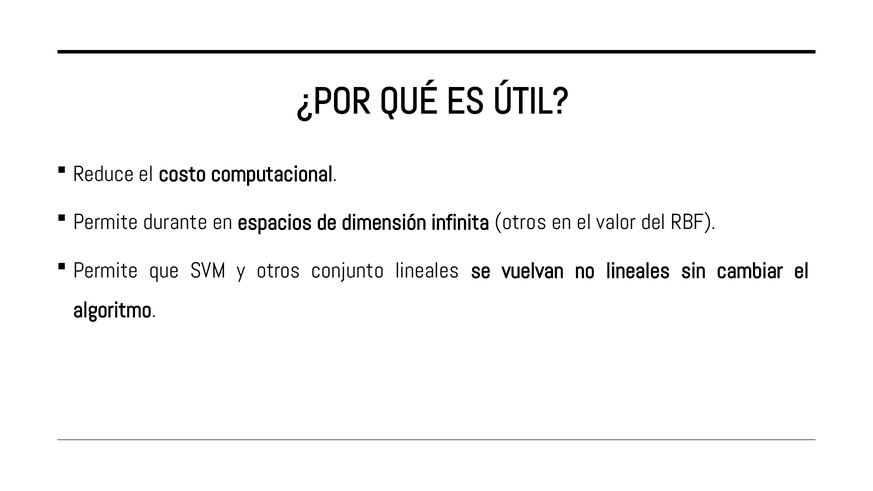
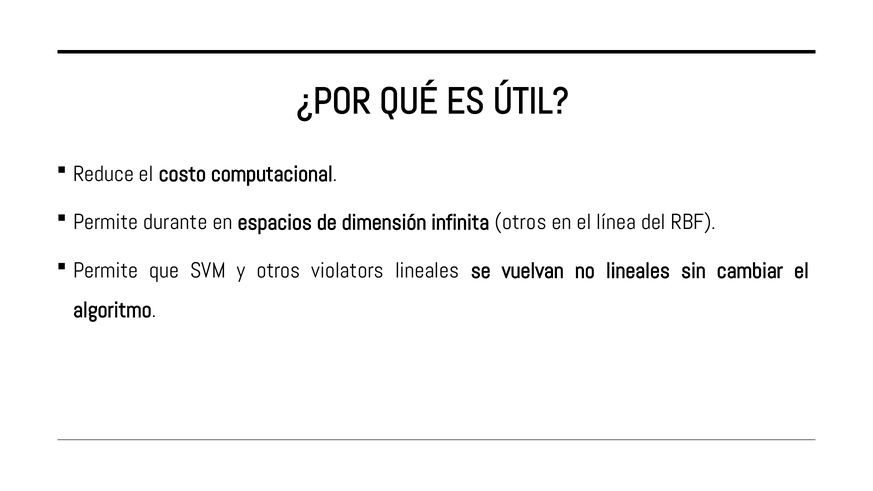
valor: valor -> línea (616, 222)
conjunto: conjunto -> violators (348, 271)
